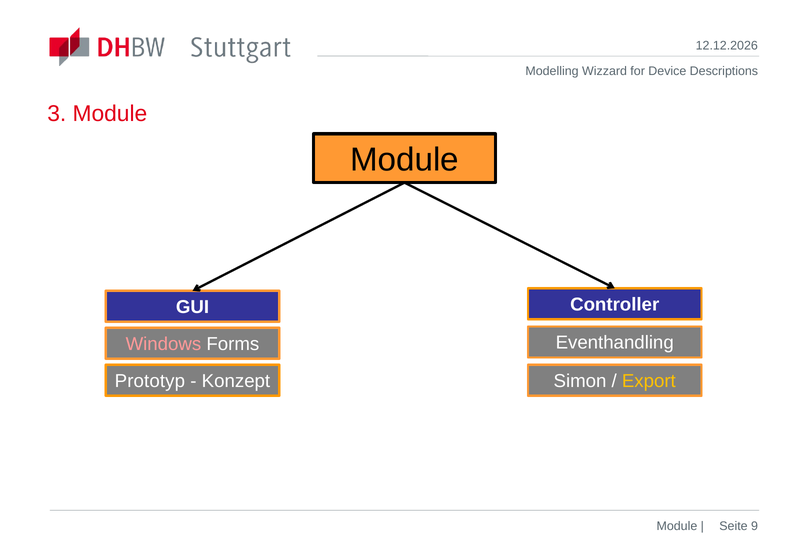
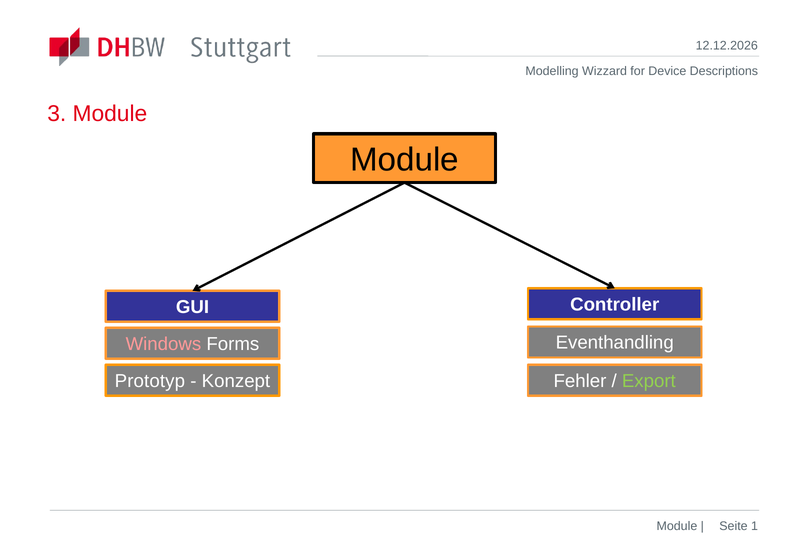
Simon: Simon -> Fehler (580, 381)
Export colour: yellow -> light green (649, 381)
9: 9 -> 1 (755, 526)
